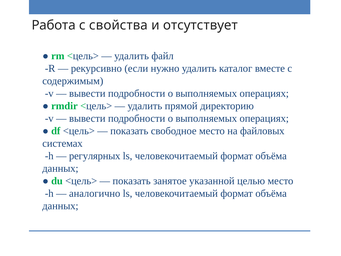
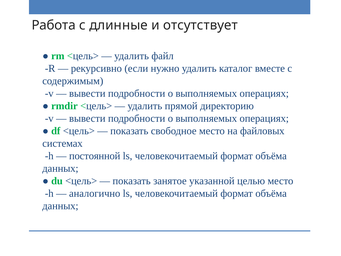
свойства: свойства -> длинные (119, 25)
регулярных: регулярных -> постоянной (95, 156)
